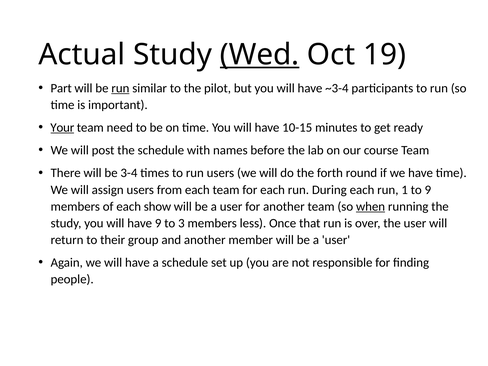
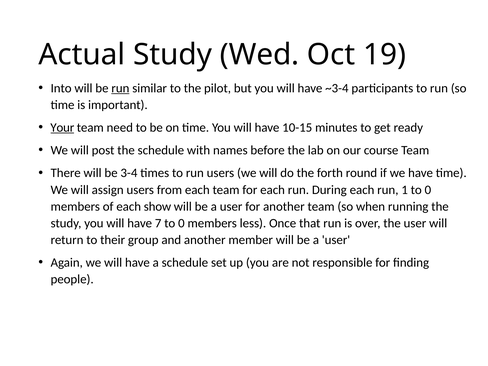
Wed underline: present -> none (260, 55)
Part: Part -> Into (61, 88)
1 to 9: 9 -> 0 (428, 190)
when underline: present -> none (371, 206)
have 9: 9 -> 7 (158, 223)
3: 3 -> 0 (181, 223)
